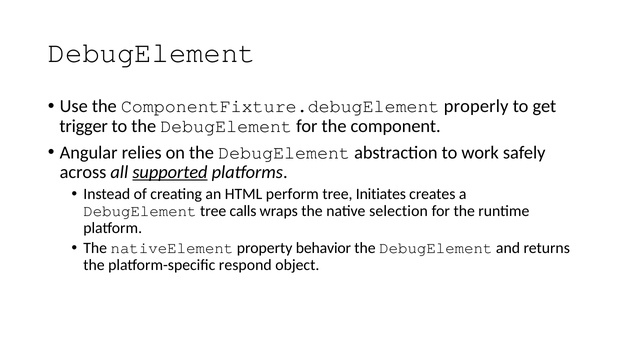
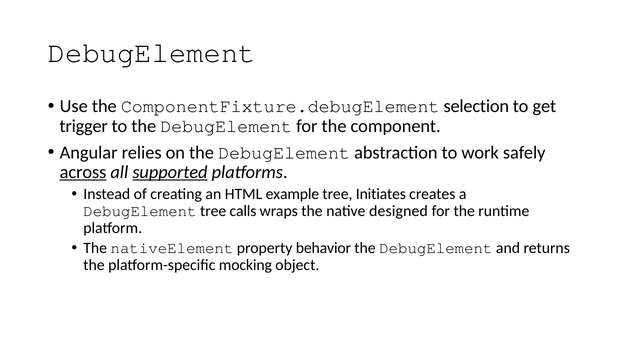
properly: properly -> selection (476, 106)
across underline: none -> present (83, 172)
perform: perform -> example (292, 194)
selection: selection -> designed (398, 211)
respond: respond -> mocking (245, 265)
